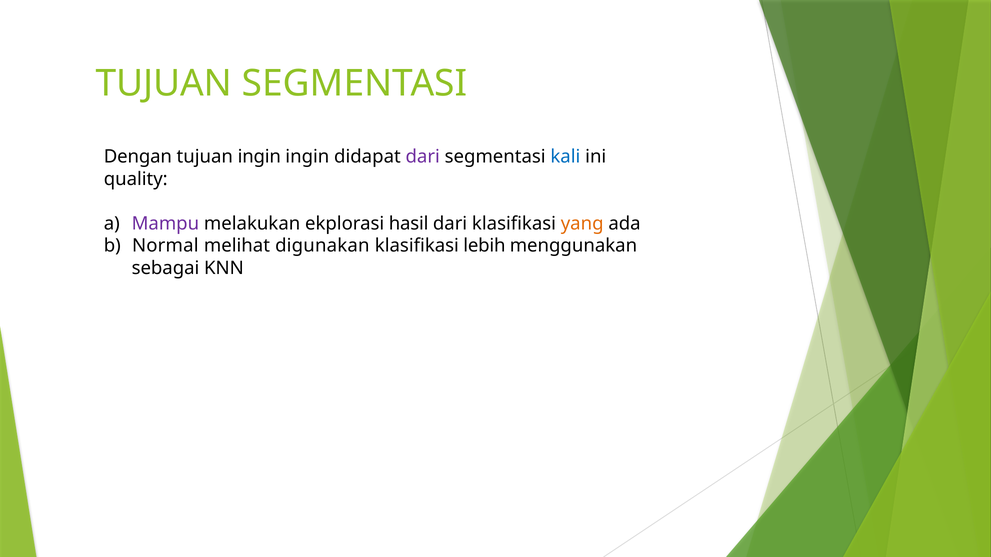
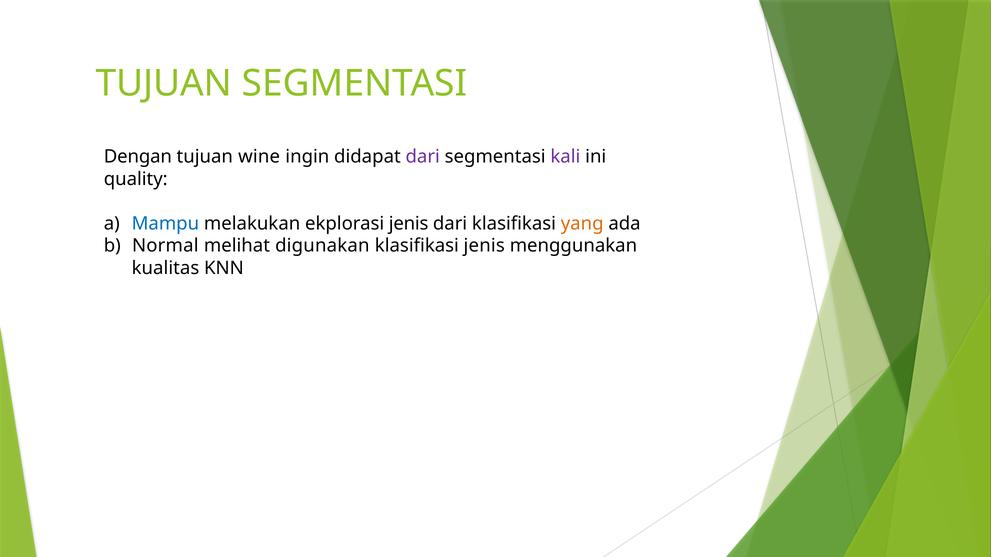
tujuan ingin: ingin -> wine (259, 157)
kali colour: blue -> purple (565, 157)
Mampu colour: purple -> blue (165, 224)
ekplorasi hasil: hasil -> jenis (409, 224)
klasifikasi lebih: lebih -> jenis (484, 246)
sebagai: sebagai -> kualitas (165, 268)
